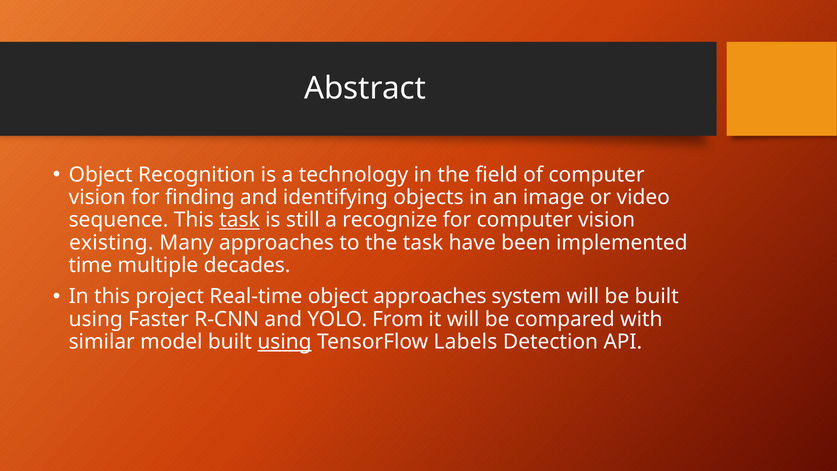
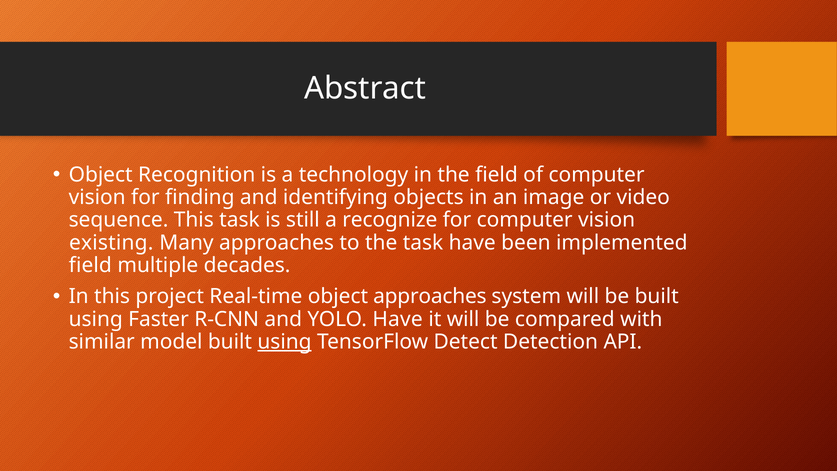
task underline: present -> none (239, 220)
time: time -> field (90, 265)
YOLO From: From -> Have (398, 319)
Labels: Labels -> Detect (466, 342)
